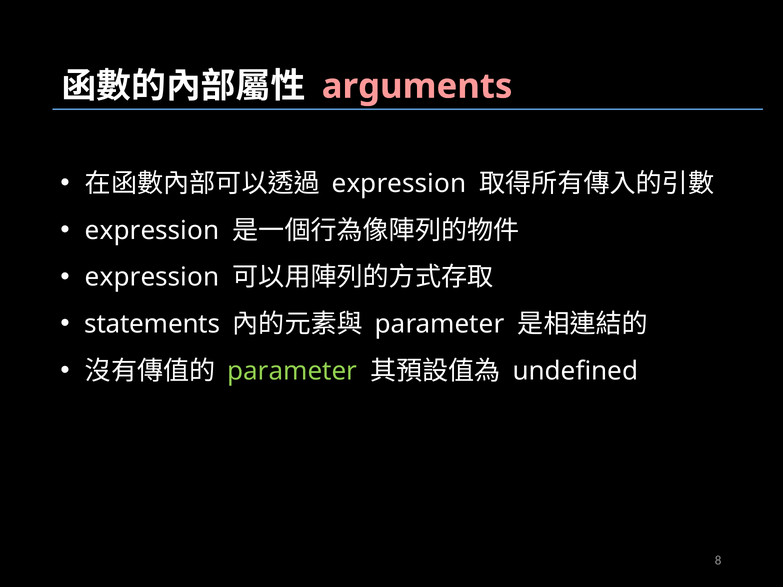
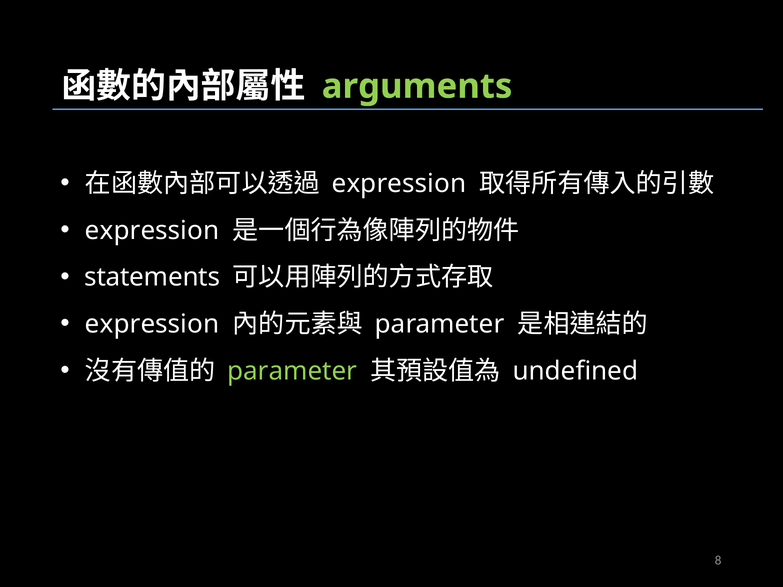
arguments colour: pink -> light green (417, 86)
expression: expression -> statements (152, 277)
statements: statements -> expression (152, 324)
